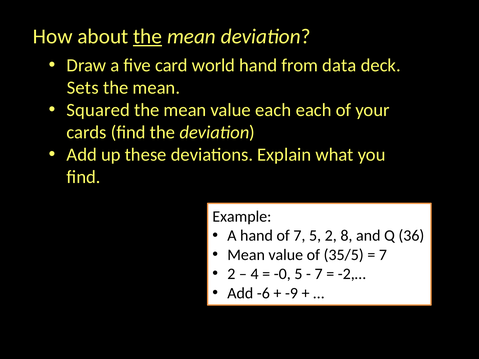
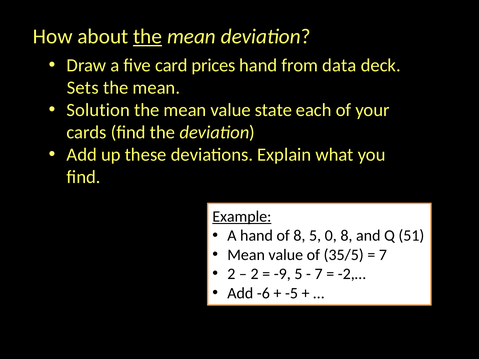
world: world -> prices (214, 65)
Squared: Squared -> Solution (98, 110)
value each: each -> state (273, 110)
Example underline: none -> present (242, 217)
of 7: 7 -> 8 (299, 236)
5 2: 2 -> 0 (331, 236)
36: 36 -> 51 (411, 236)
4: 4 -> 2 (255, 274)
-0: -0 -> -9 (282, 274)
-9: -9 -> -5 (292, 293)
